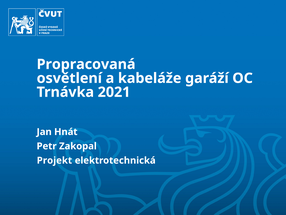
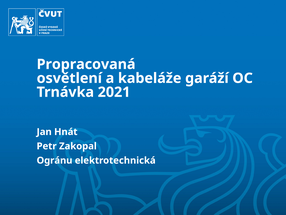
Projekt: Projekt -> Ogránu (55, 160)
